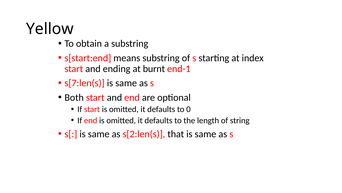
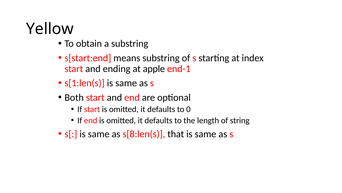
burnt: burnt -> apple (154, 69)
s[7:len(s: s[7:len(s -> s[1:len(s (85, 83)
s[2:len(s: s[2:len(s -> s[8:len(s (144, 134)
